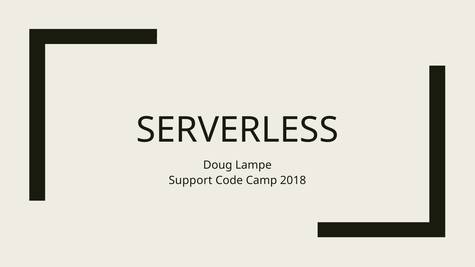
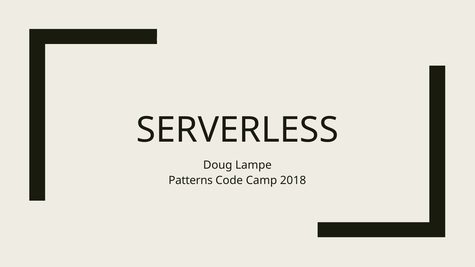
Support: Support -> Patterns (191, 180)
